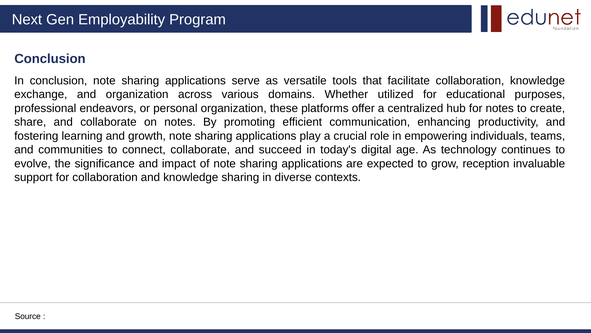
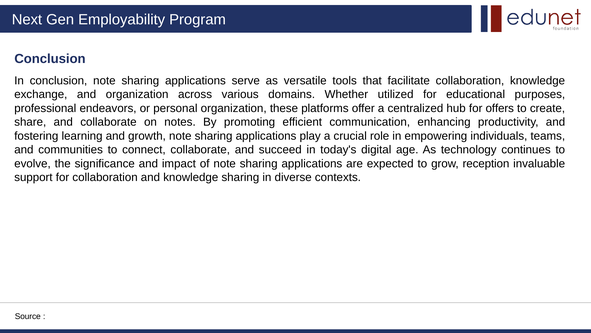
for notes: notes -> offers (500, 108)
